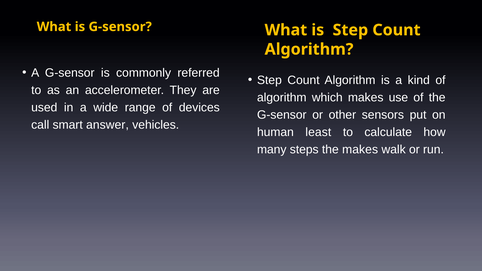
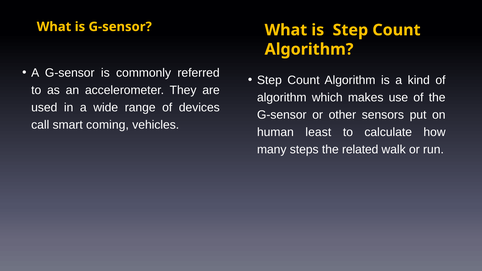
answer: answer -> coming (107, 125)
the makes: makes -> related (360, 150)
